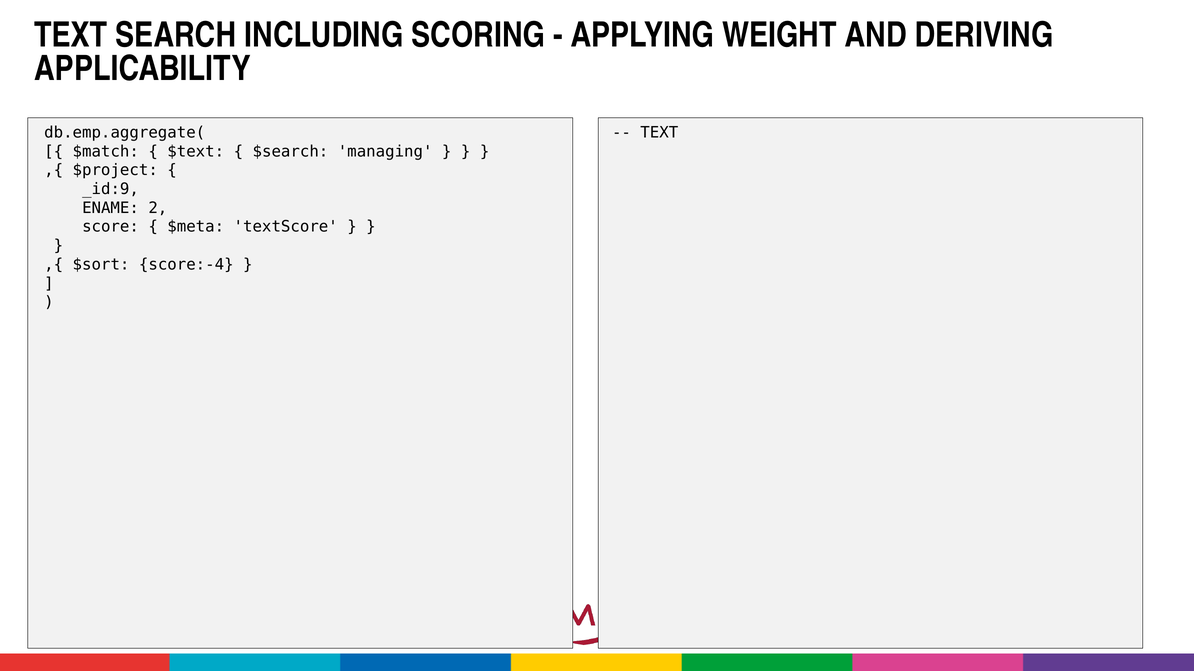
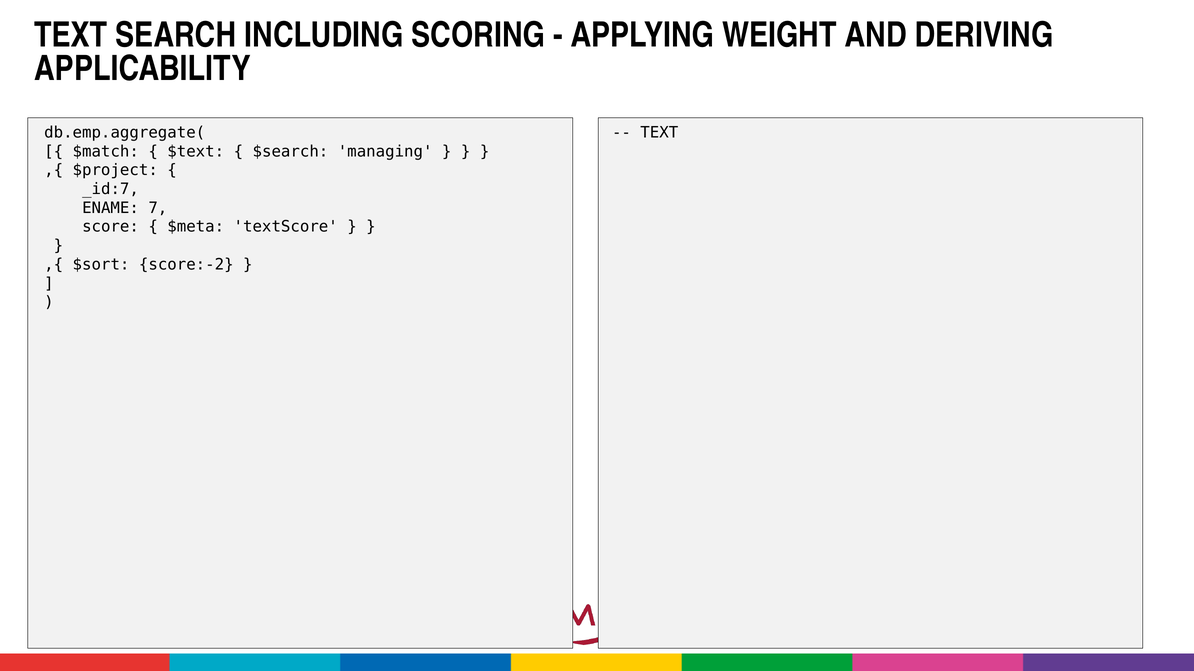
_id:9: _id:9 -> _id:7 (111, 189)
2: 2 -> 7 (158, 208)
score:-4: score:-4 -> score:-2 (186, 265)
